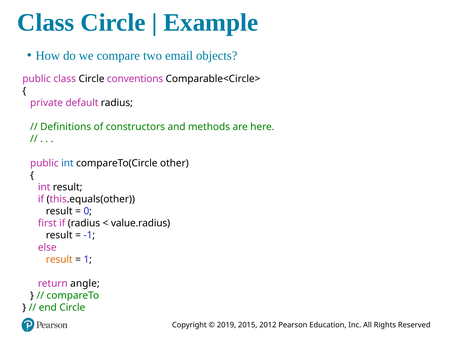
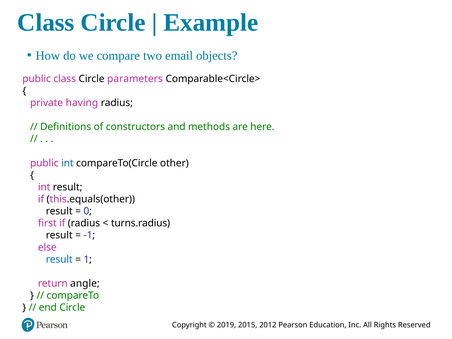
conventions: conventions -> parameters (135, 79)
default: default -> having (82, 103)
value.radius: value.radius -> turns.radius (141, 223)
result colour: orange -> blue (59, 259)
